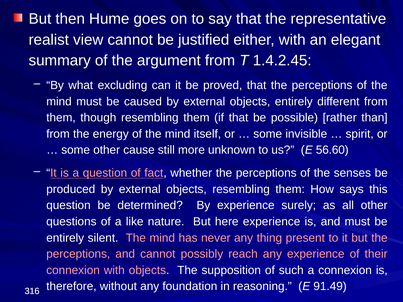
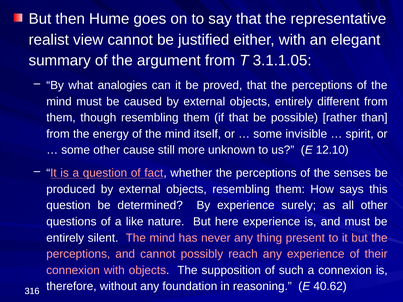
1.4.2.45: 1.4.2.45 -> 3.1.1.05 (282, 61)
excluding: excluding -> analogies (123, 85)
56.60: 56.60 -> 12.10 (332, 150)
91.49: 91.49 -> 40.62 (330, 287)
